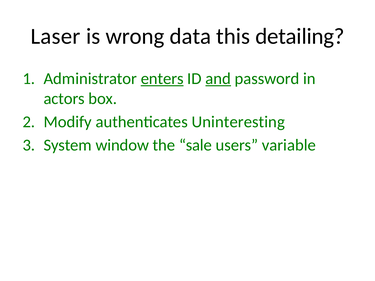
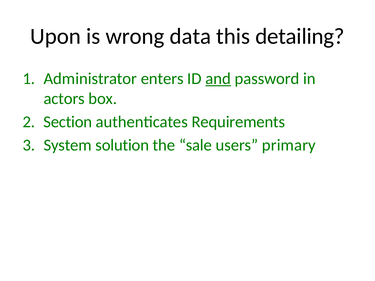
Laser: Laser -> Upon (56, 36)
enters underline: present -> none (162, 79)
Modify: Modify -> Section (68, 122)
Uninteresting: Uninteresting -> Requirements (238, 122)
window: window -> solution (122, 145)
variable: variable -> primary (289, 145)
